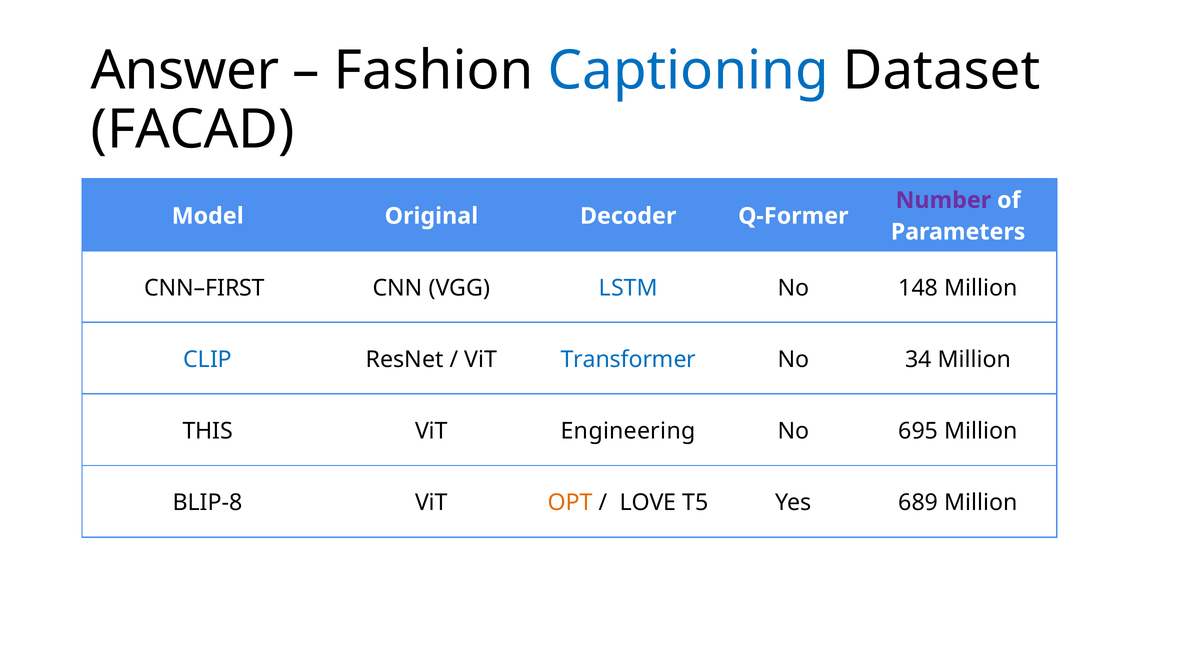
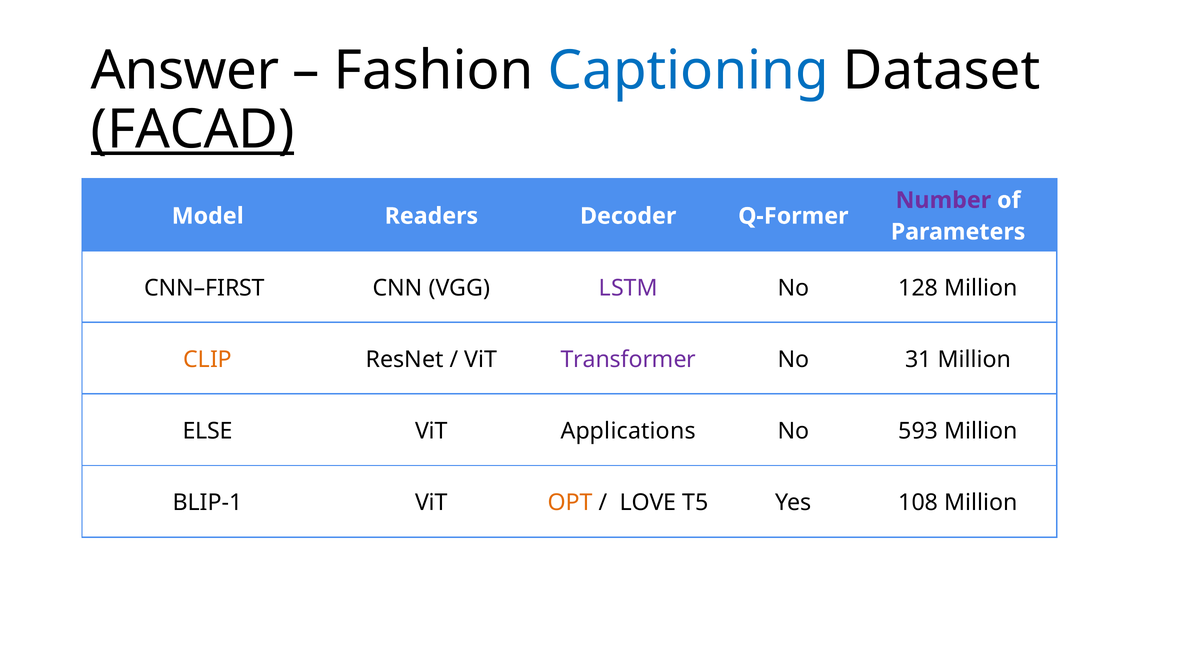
FACAD underline: none -> present (193, 130)
Original: Original -> Readers (431, 216)
LSTM colour: blue -> purple (628, 288)
148: 148 -> 128 (918, 288)
CLIP colour: blue -> orange (208, 360)
Transformer colour: blue -> purple (628, 360)
34: 34 -> 31 (918, 360)
THIS: THIS -> ELSE (208, 431)
Engineering: Engineering -> Applications (628, 431)
695: 695 -> 593 (918, 431)
BLIP-8: BLIP-8 -> BLIP-1 (208, 503)
689: 689 -> 108 (918, 503)
